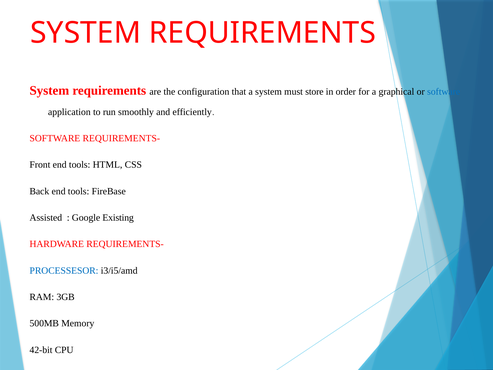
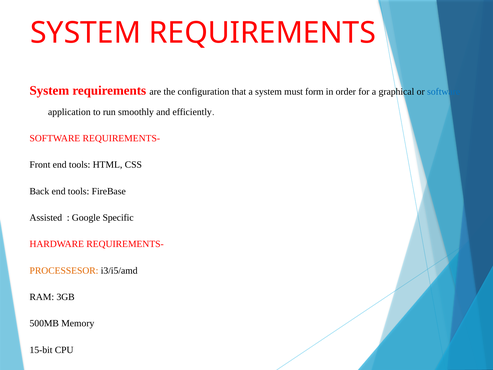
store: store -> form (314, 92)
Existing: Existing -> Specific (118, 218)
PROCESSESOR colour: blue -> orange (64, 270)
42-bit: 42-bit -> 15-bit (41, 350)
